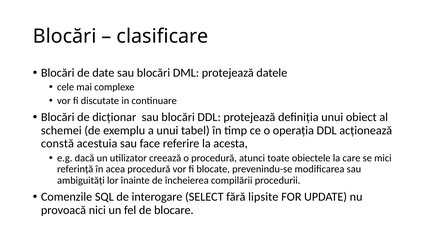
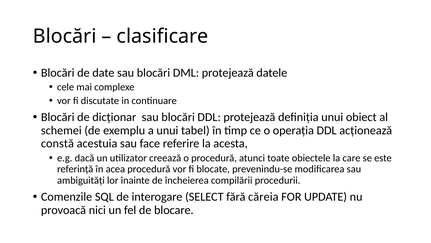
mici: mici -> este (383, 158)
lipsite: lipsite -> căreia (263, 197)
